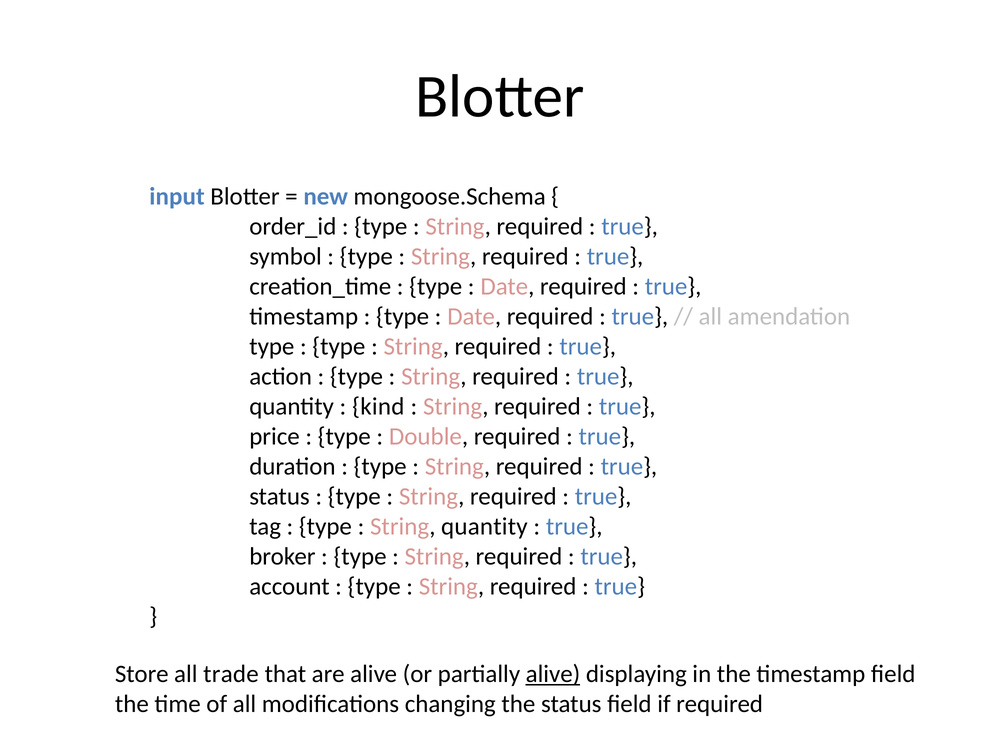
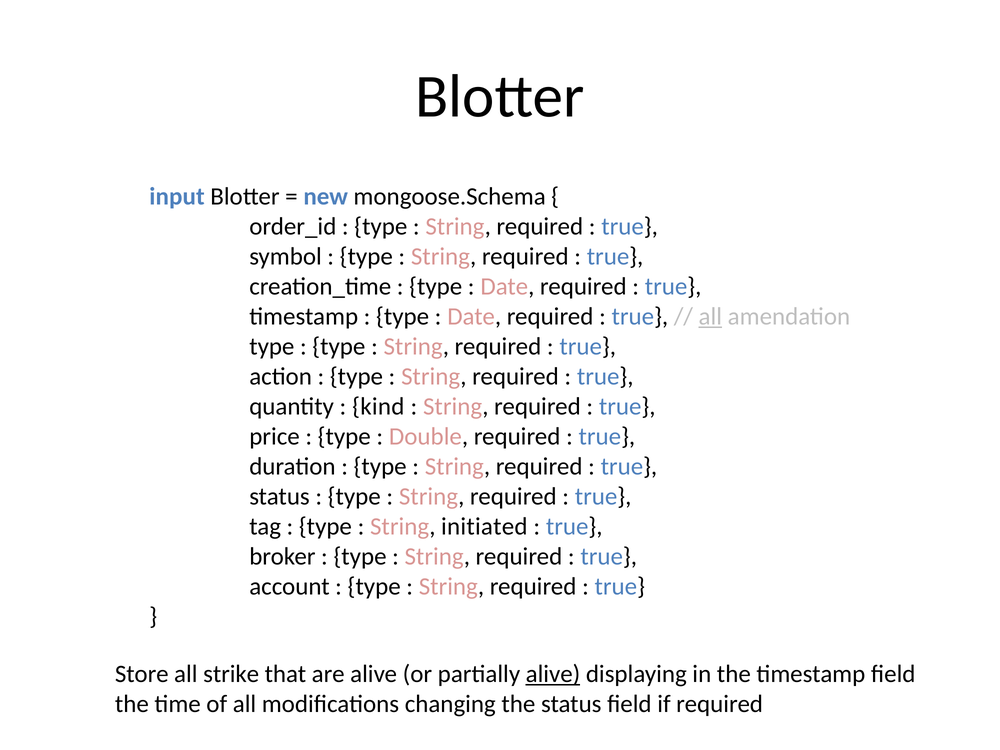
all underline: none -> present (710, 317)
String quantity: quantity -> initiated (484, 527)
trade: trade -> strike (231, 674)
